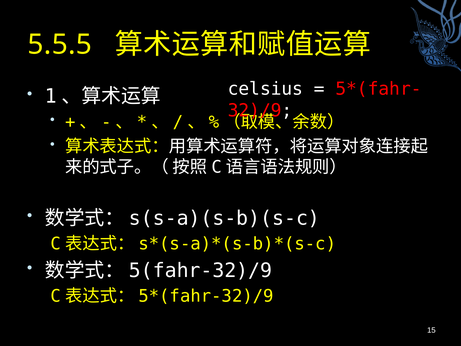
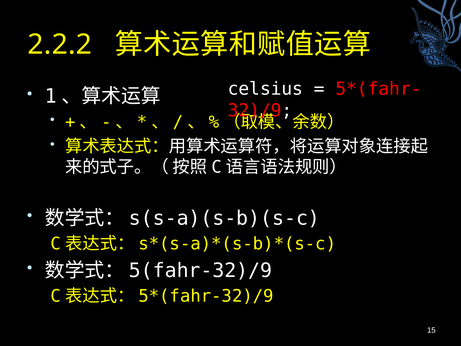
5.5.5: 5.5.5 -> 2.2.2 (60, 45)
